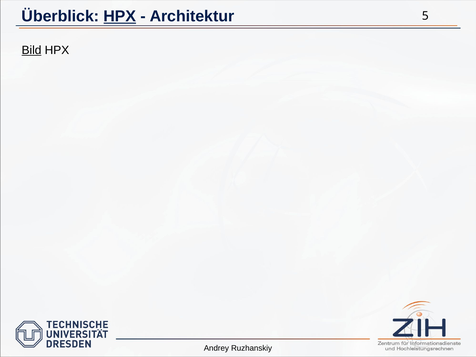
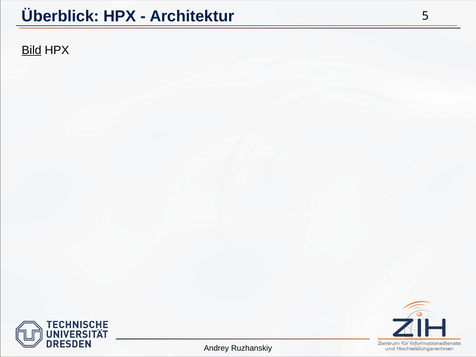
HPX underline: present -> none (120, 16)
